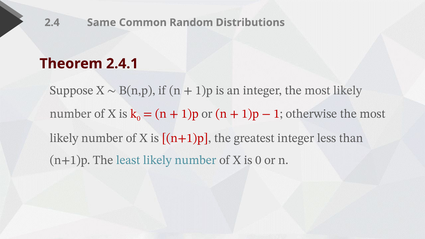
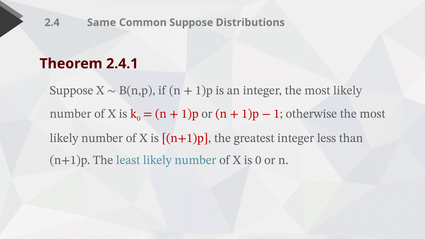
Common Random: Random -> Suppose (191, 23)
